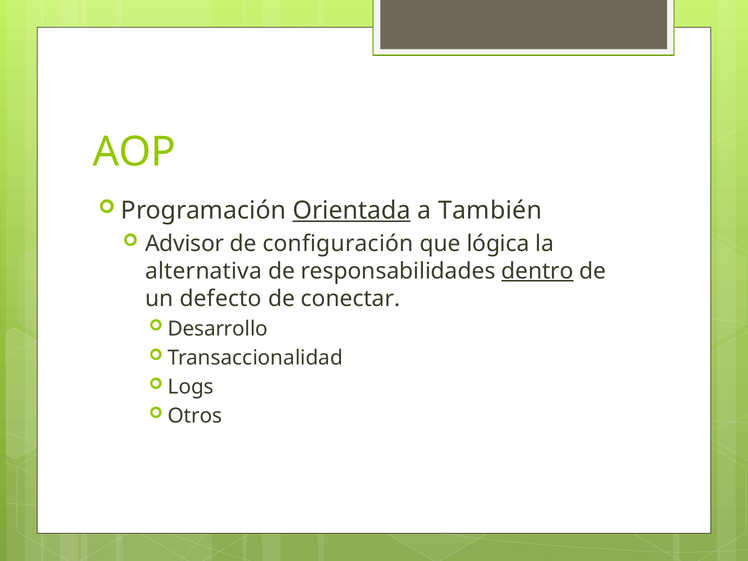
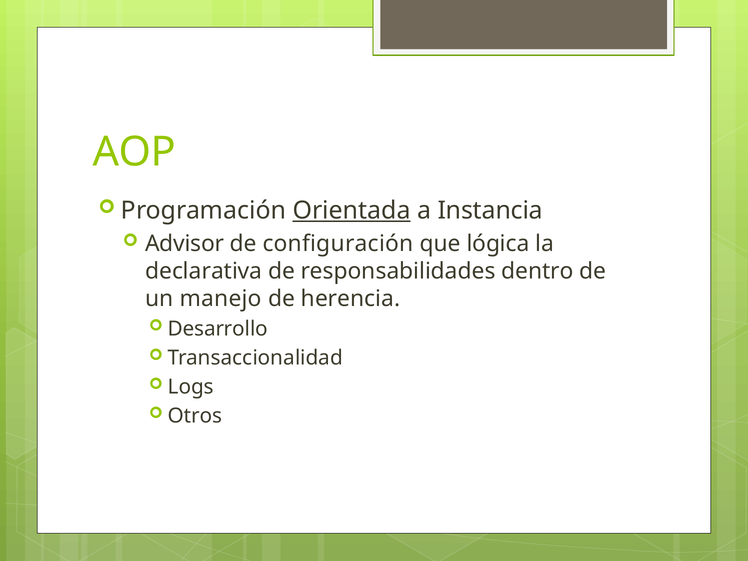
También: También -> Instancia (490, 211)
alternativa: alternativa -> declarativa (204, 271)
dentro underline: present -> none (538, 271)
defecto: defecto -> manejo (221, 298)
conectar: conectar -> herencia (351, 298)
